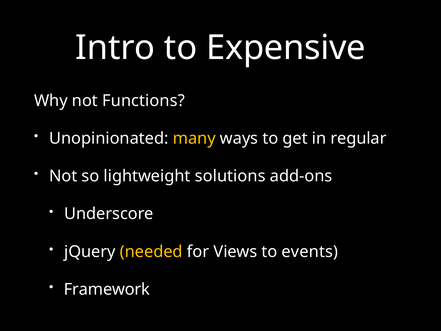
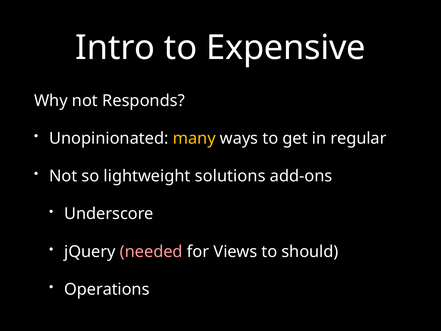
Functions: Functions -> Responds (144, 101)
needed colour: yellow -> pink (151, 251)
events: events -> should (310, 251)
Framework: Framework -> Operations (107, 289)
